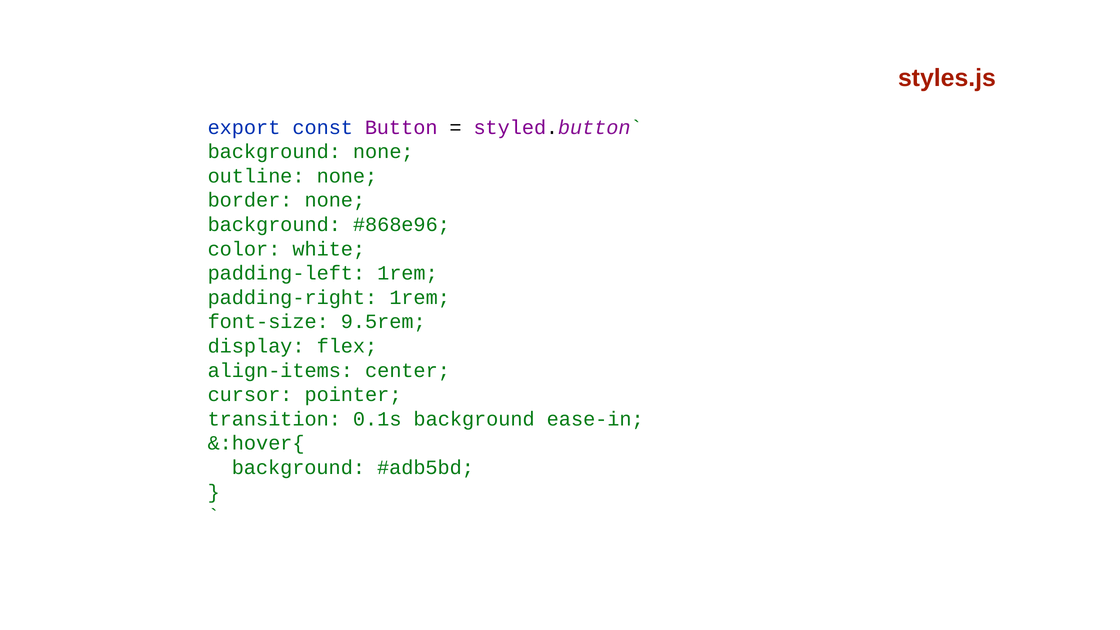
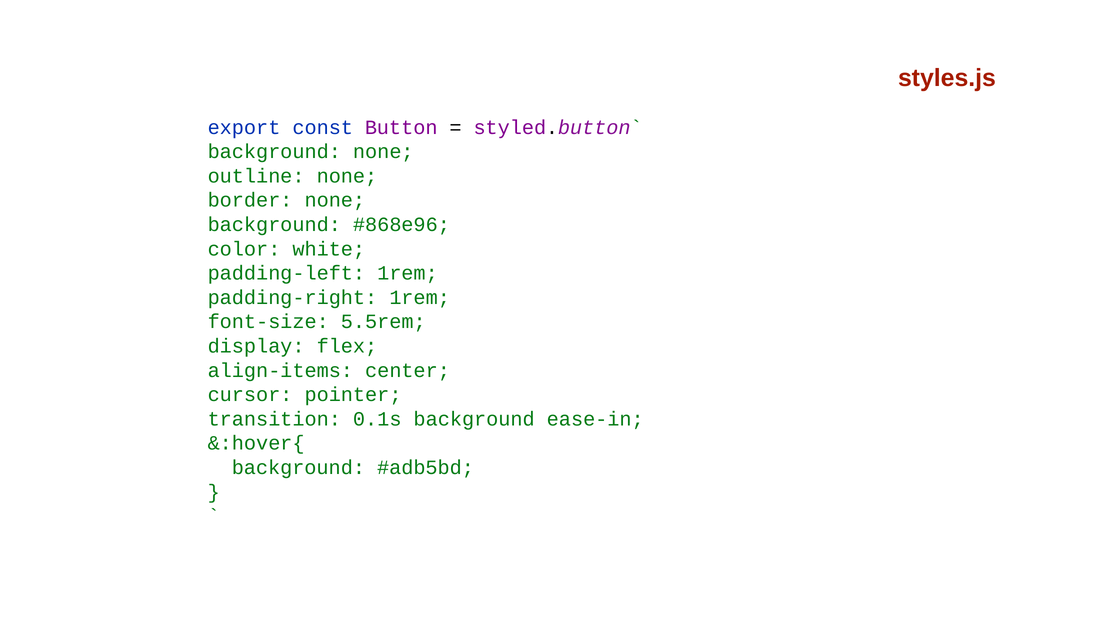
9.5rem: 9.5rem -> 5.5rem (383, 322)
